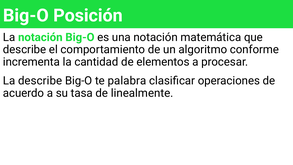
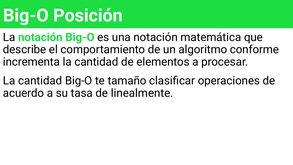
describe: describe -> cantidad (40, 81)
palabra: palabra -> tamaño (127, 81)
